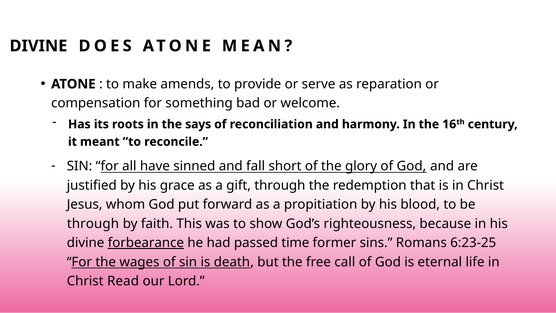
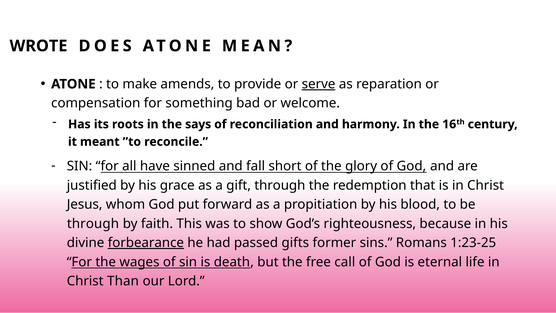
DIVINE: DIVINE -> WROTE (39, 46)
serve underline: none -> present (319, 84)
time: time -> gifts (295, 243)
6:23-25: 6:23-25 -> 1:23-25 (473, 243)
Read: Read -> Than (123, 281)
